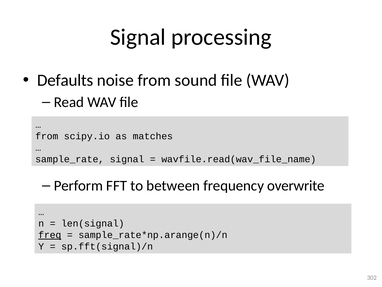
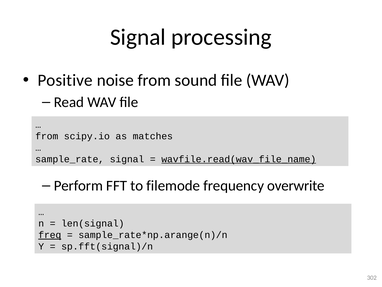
Defaults: Defaults -> Positive (65, 80)
wavfile.read(wav_file_name underline: none -> present (239, 159)
between: between -> filemode (173, 185)
